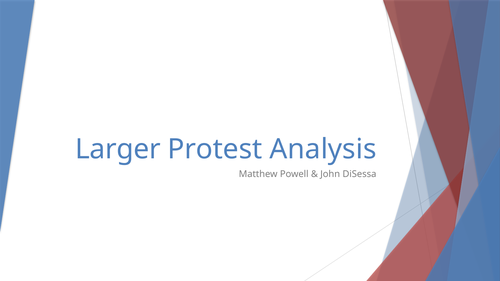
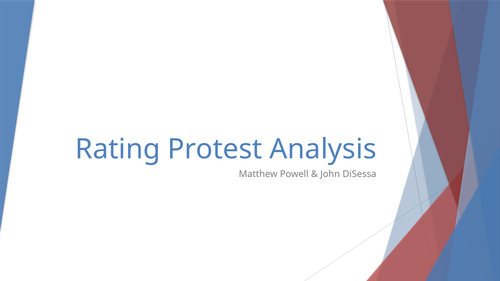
Larger: Larger -> Rating (118, 149)
